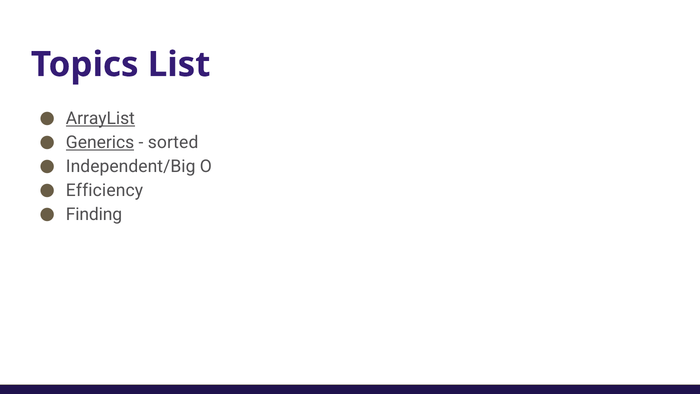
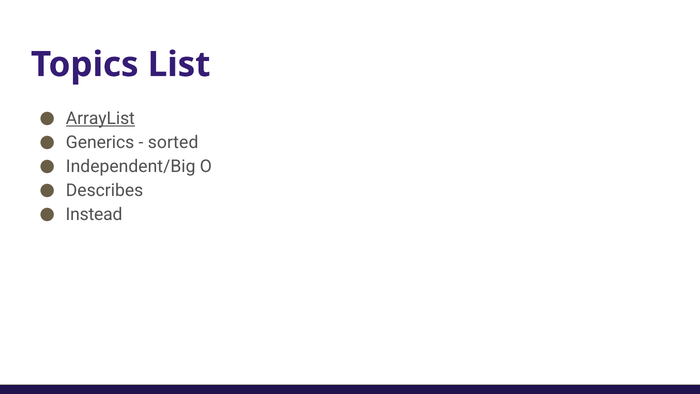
Generics underline: present -> none (100, 143)
Efficiency: Efficiency -> Describes (105, 190)
Finding: Finding -> Instead (94, 214)
